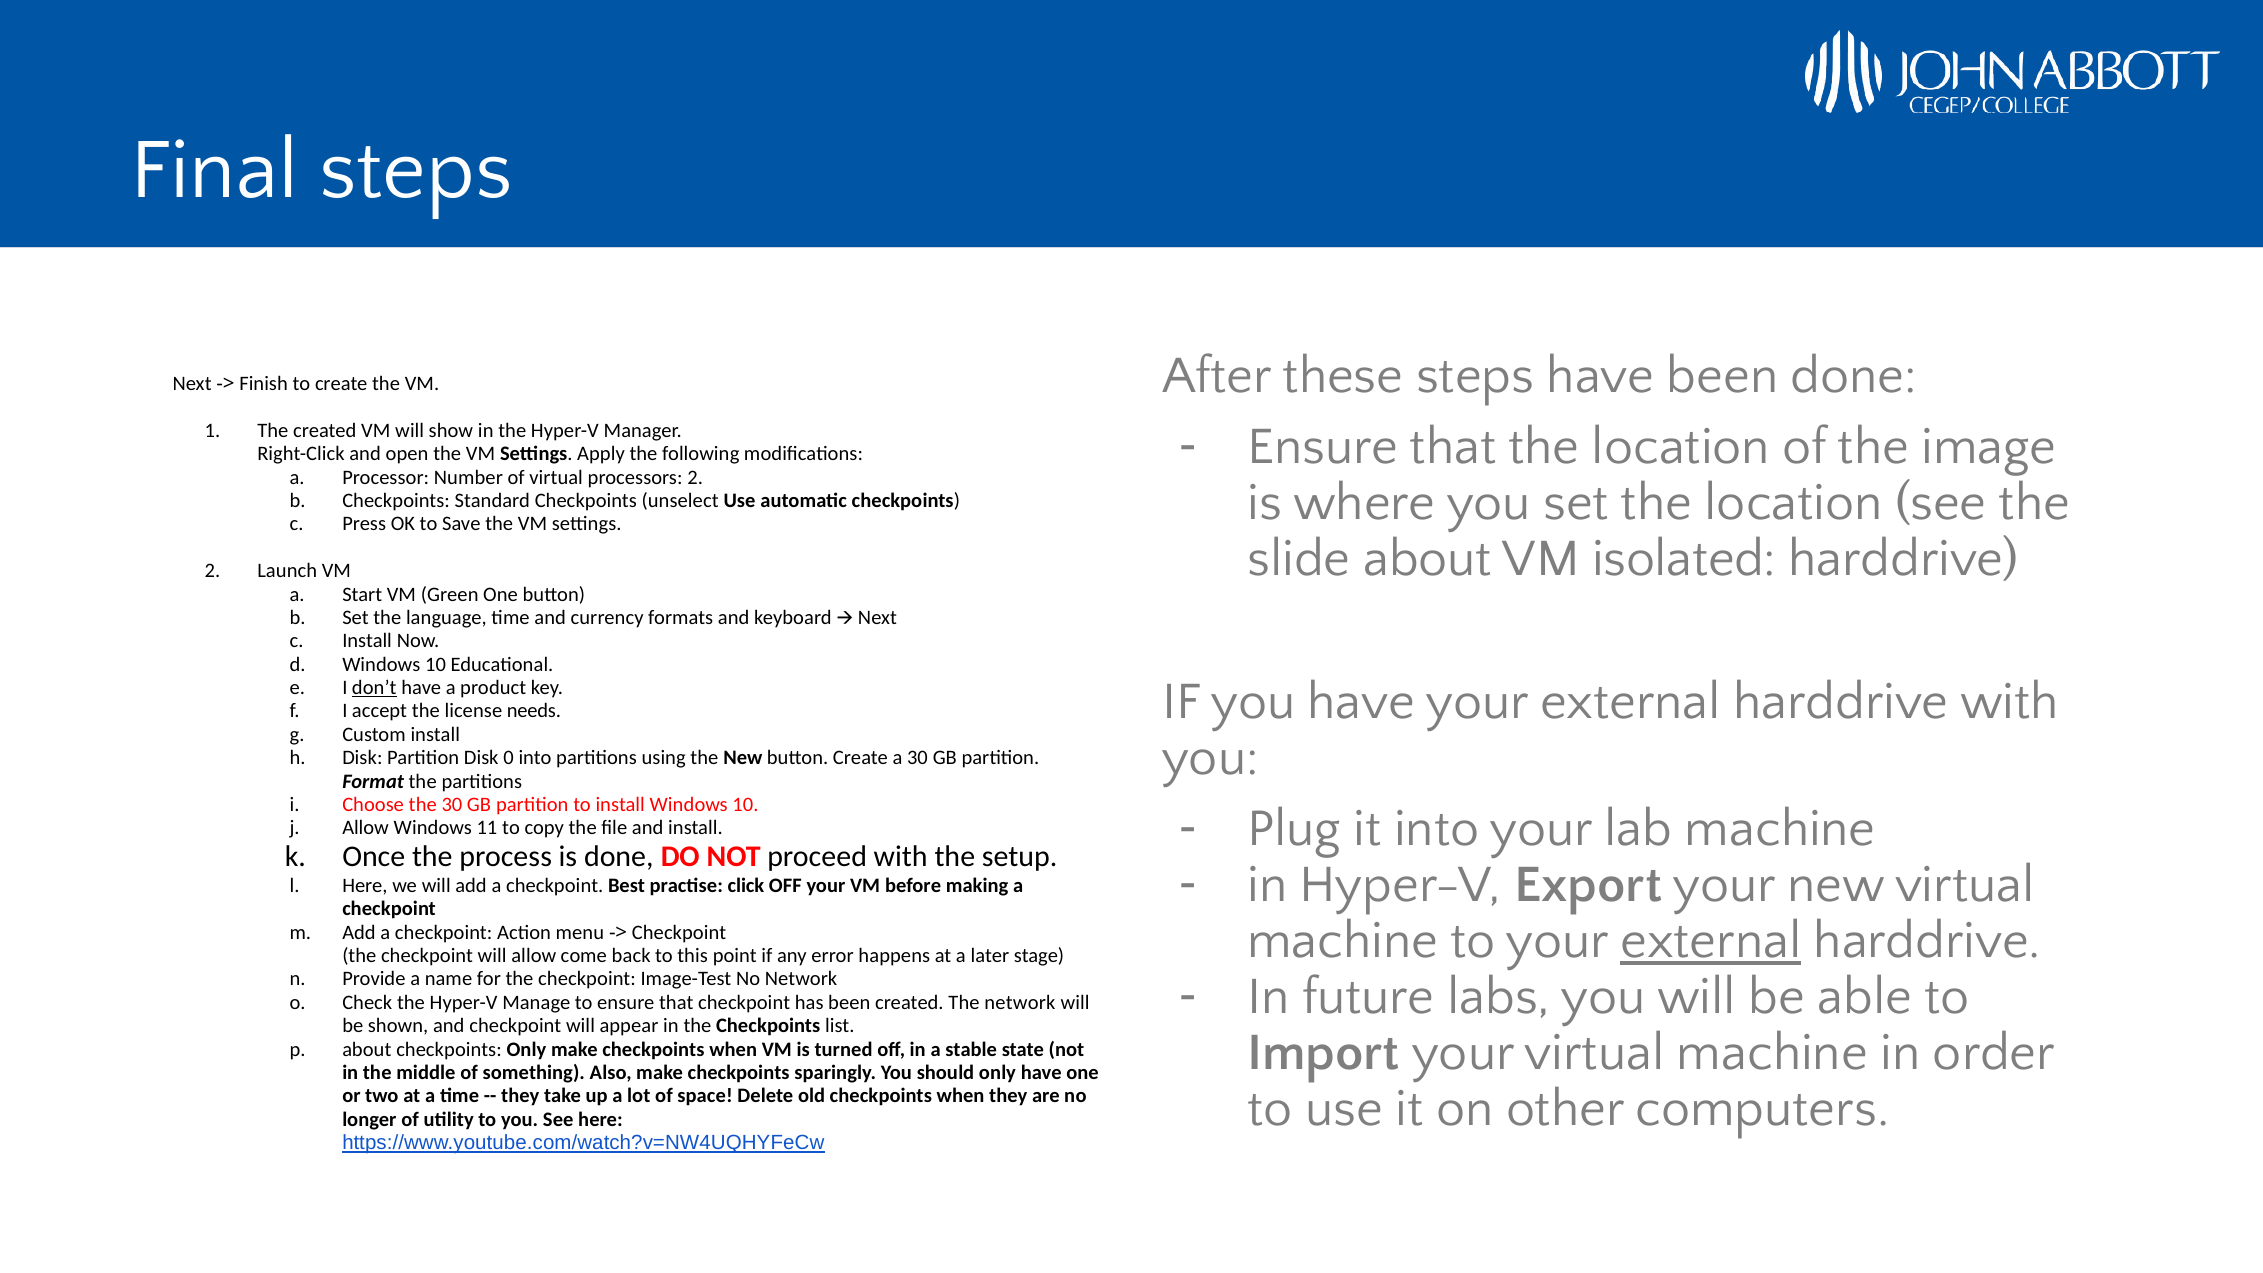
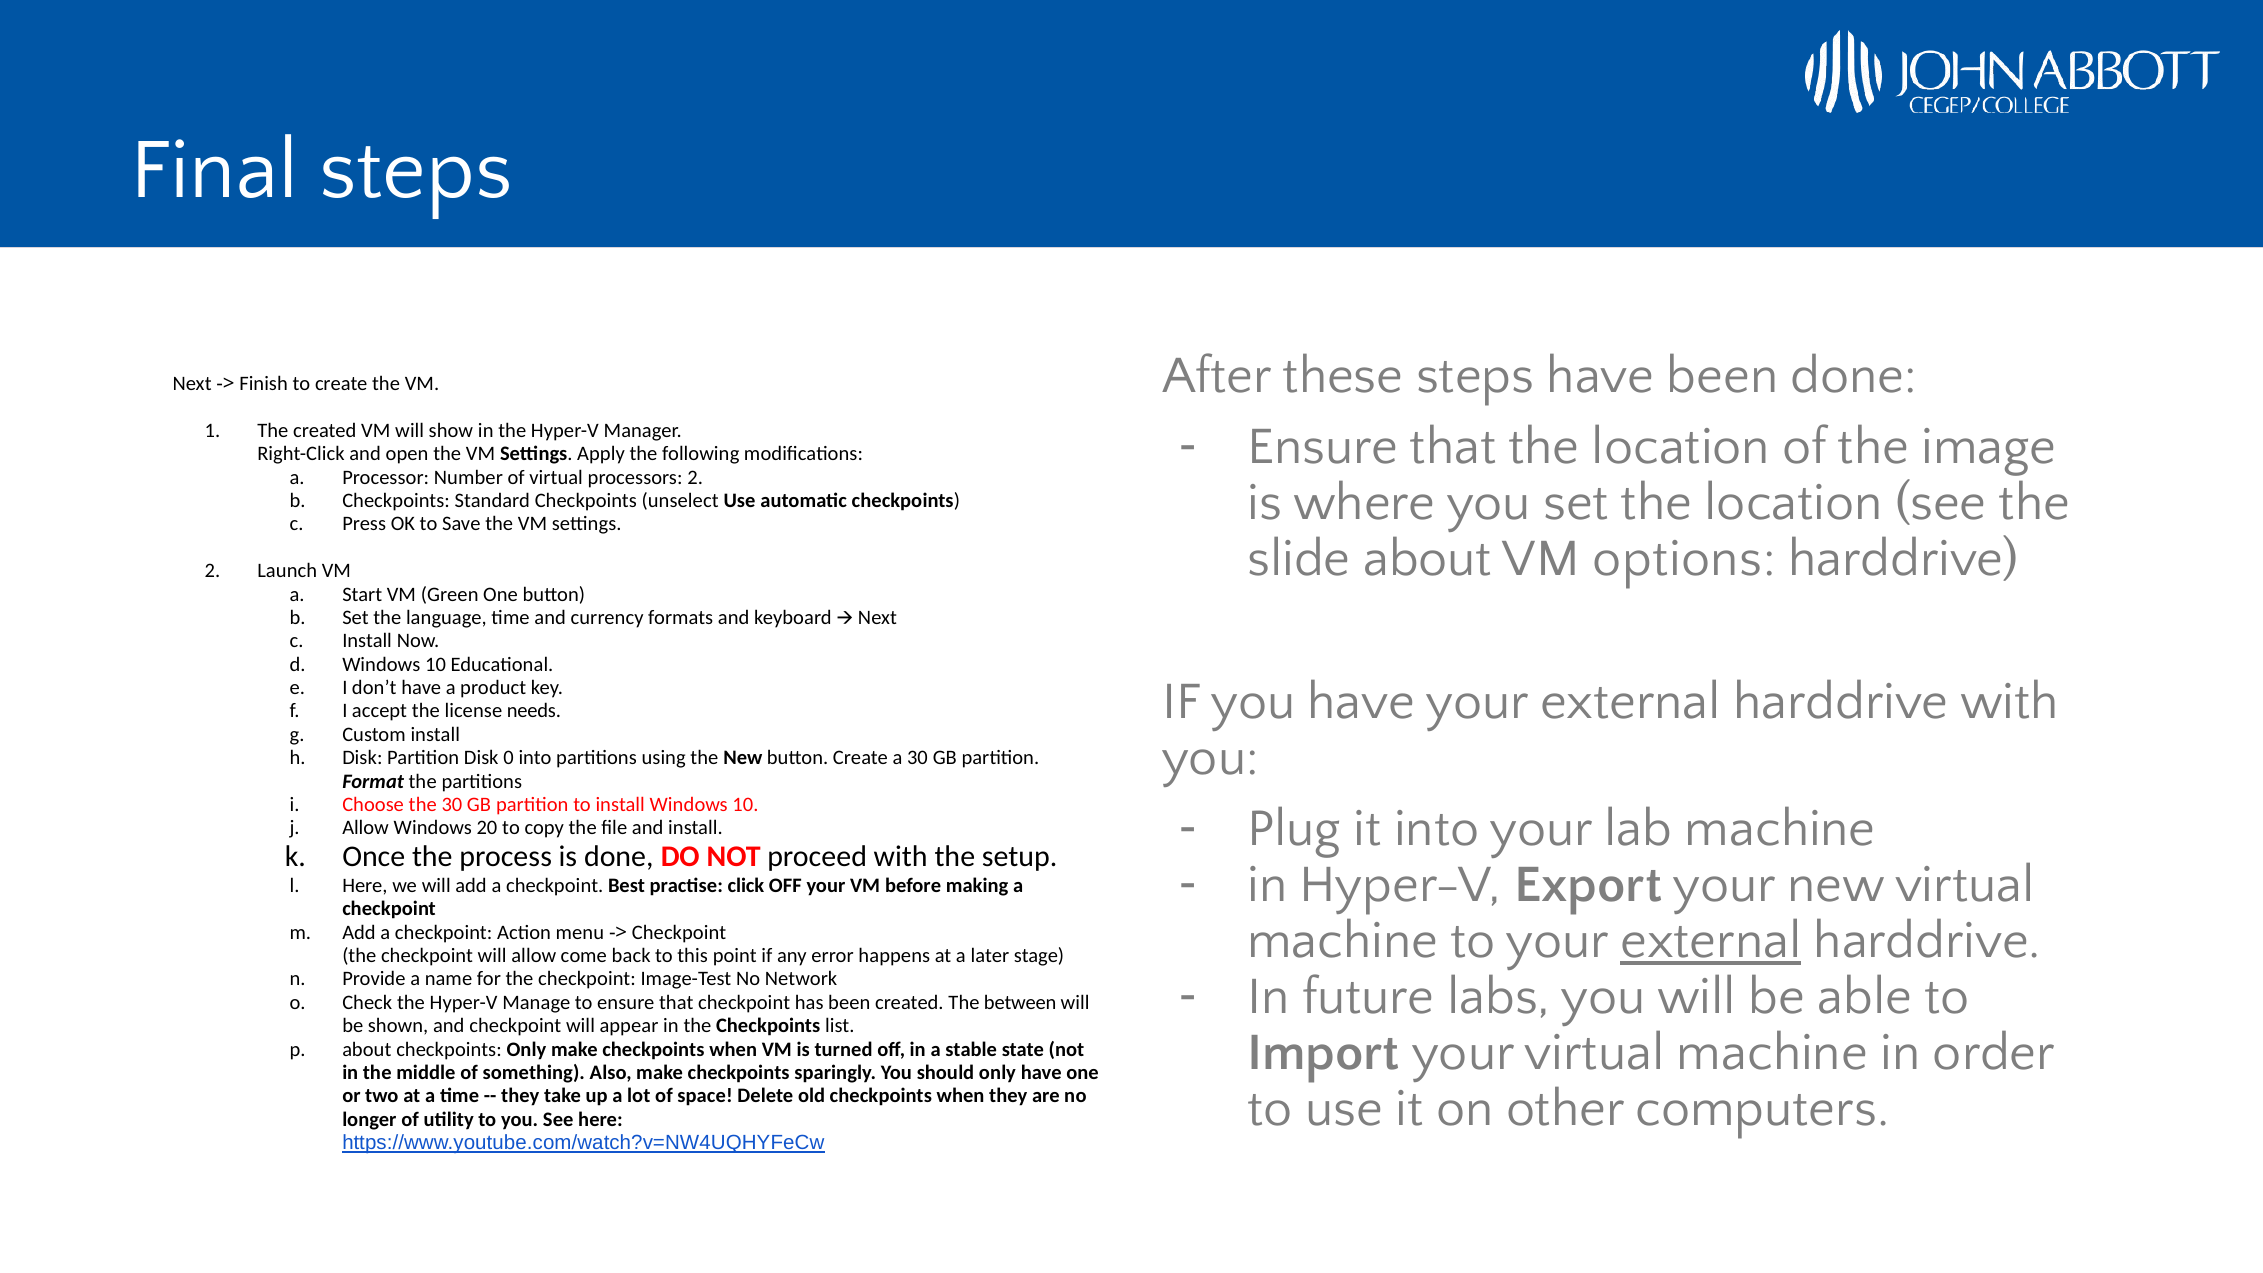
isolated: isolated -> options (1684, 558)
don’t underline: present -> none (374, 688)
11: 11 -> 20 (487, 828)
The network: network -> between (1020, 1003)
